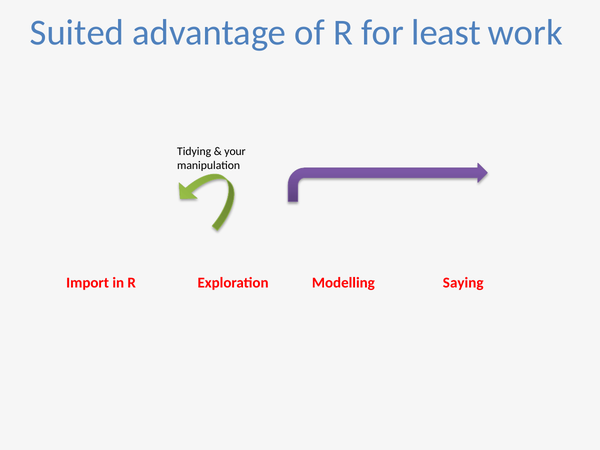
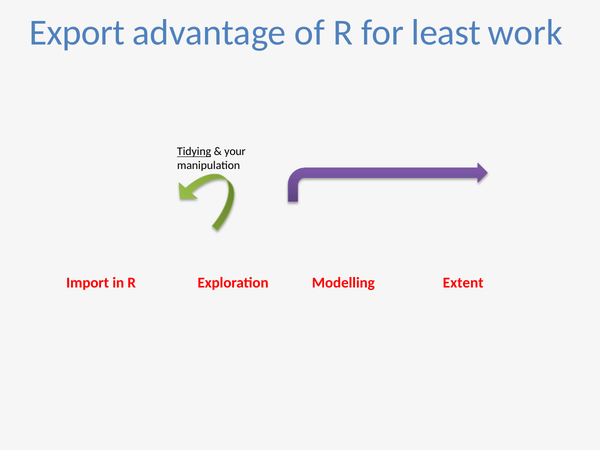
Suited: Suited -> Export (77, 33)
Tidying underline: none -> present (194, 152)
Saying: Saying -> Extent (463, 283)
